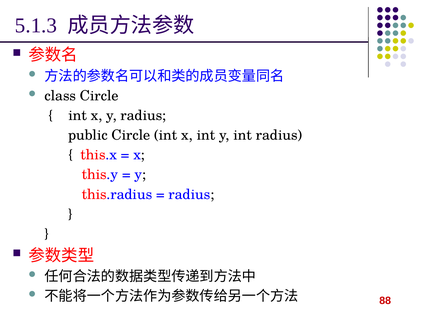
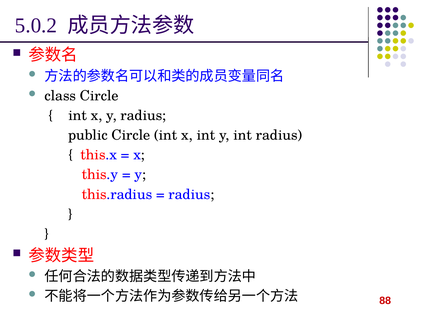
5.1.3: 5.1.3 -> 5.0.2 (36, 25)
